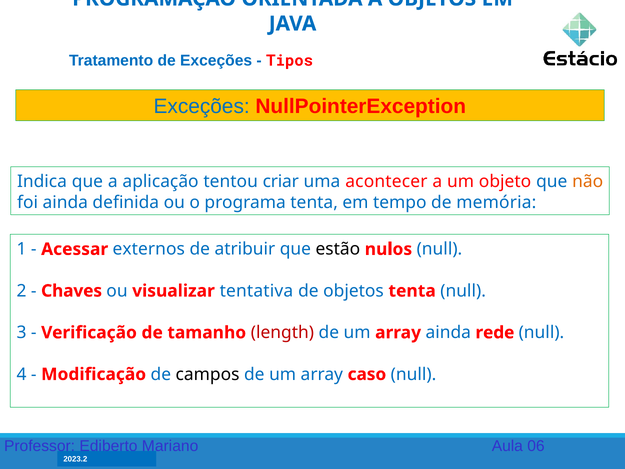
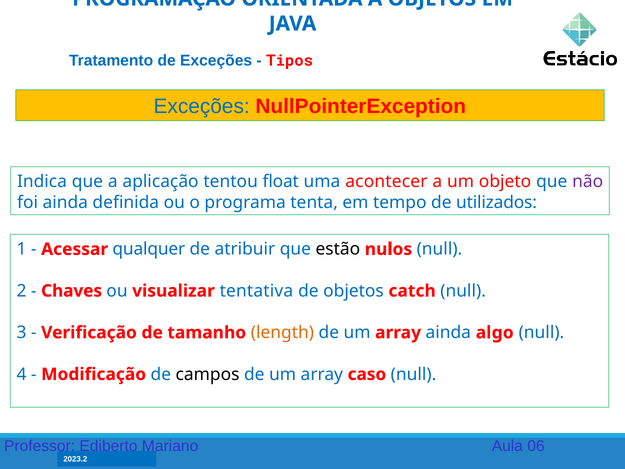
criar: criar -> float (281, 181)
não colour: orange -> purple (588, 181)
memória: memória -> utilizados (497, 202)
externos: externos -> qualquer (149, 249)
objetos tenta: tenta -> catch (412, 291)
length colour: red -> orange (282, 332)
rede: rede -> algo (495, 332)
